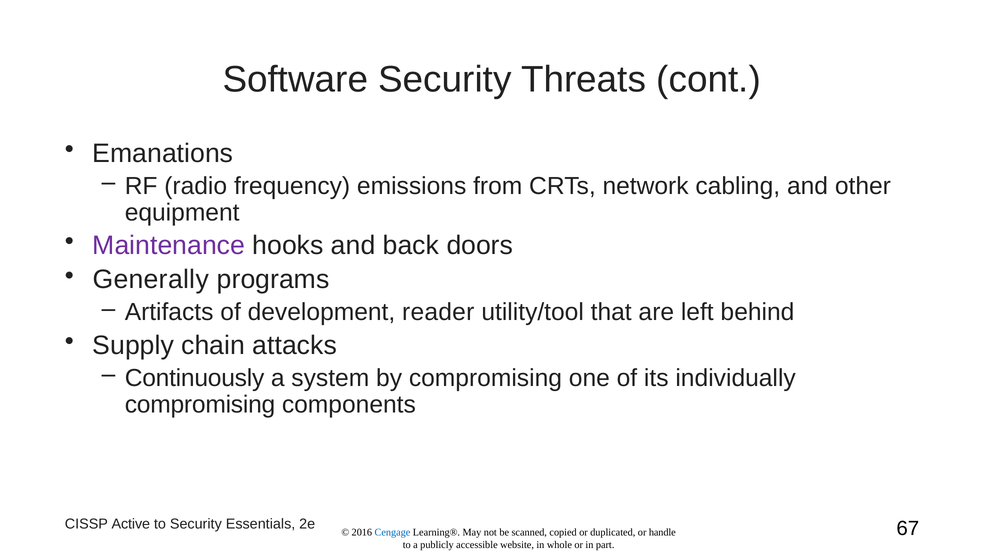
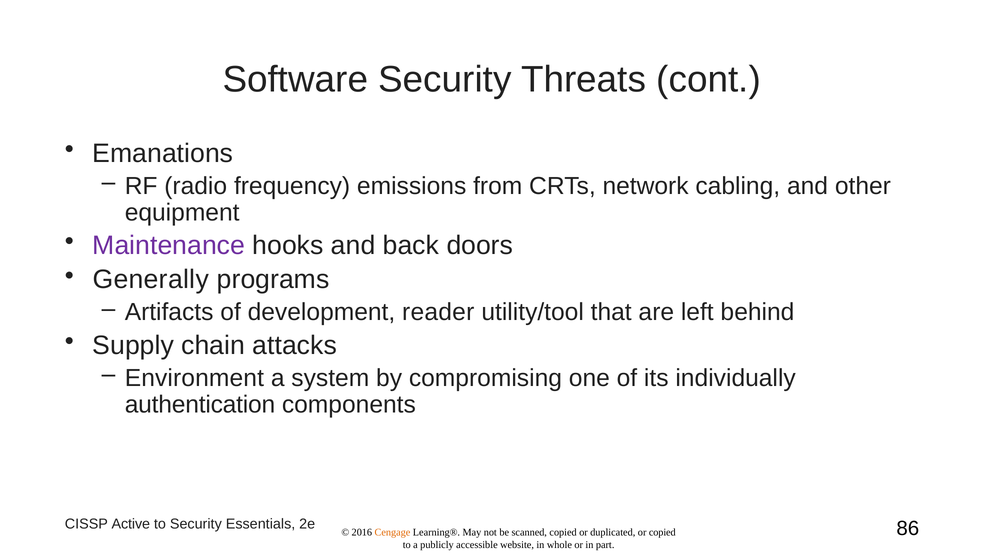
Continuously: Continuously -> Environment (194, 378)
compromising: compromising -> authentication (200, 404)
67: 67 -> 86 (908, 528)
Cengage colour: blue -> orange (392, 532)
or handle: handle -> copied (662, 532)
